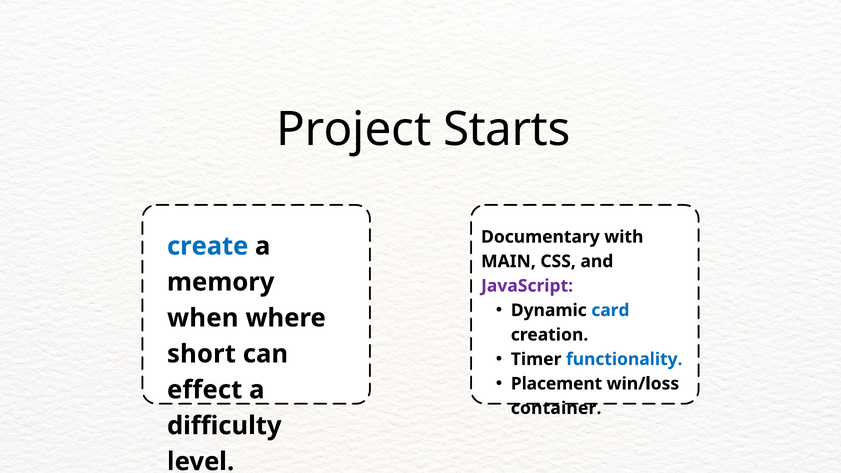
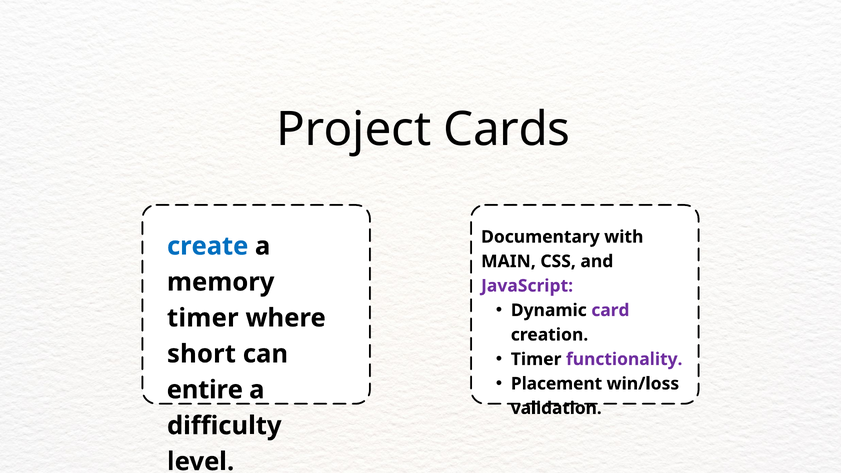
Starts: Starts -> Cards (507, 129)
card colour: blue -> purple (610, 310)
when: when -> timer (203, 318)
functionality colour: blue -> purple (624, 359)
effect: effect -> entire (205, 390)
container: container -> validation (556, 408)
